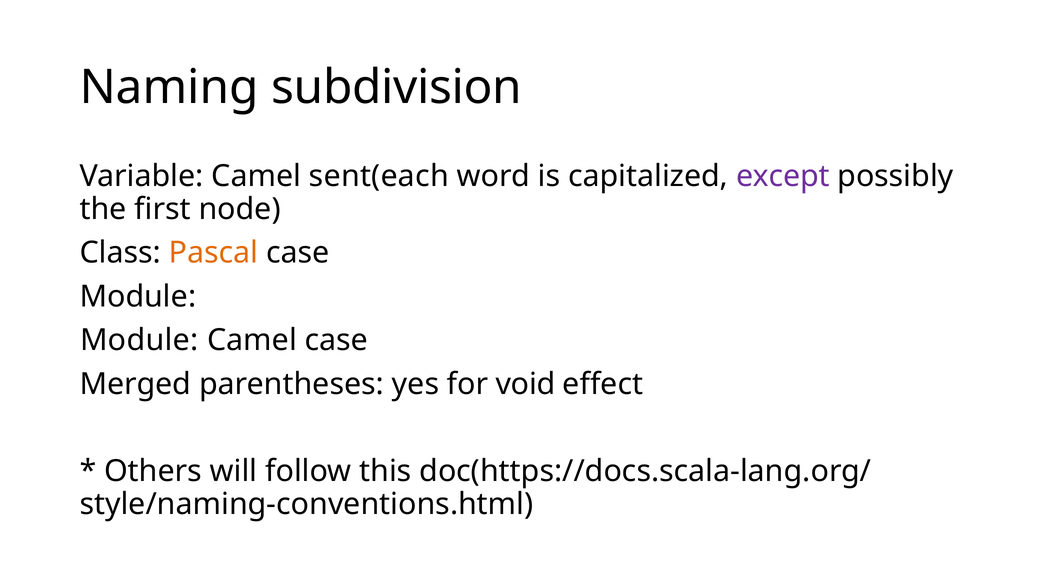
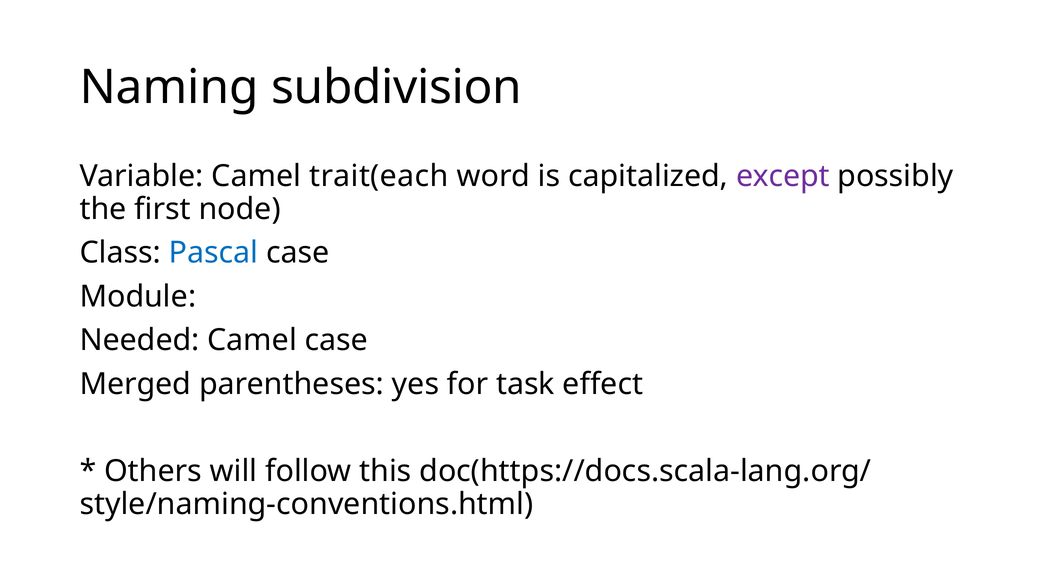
sent(each: sent(each -> trait(each (379, 176)
Pascal colour: orange -> blue (214, 253)
Module: Module -> Needed (140, 340)
void: void -> task (525, 384)
